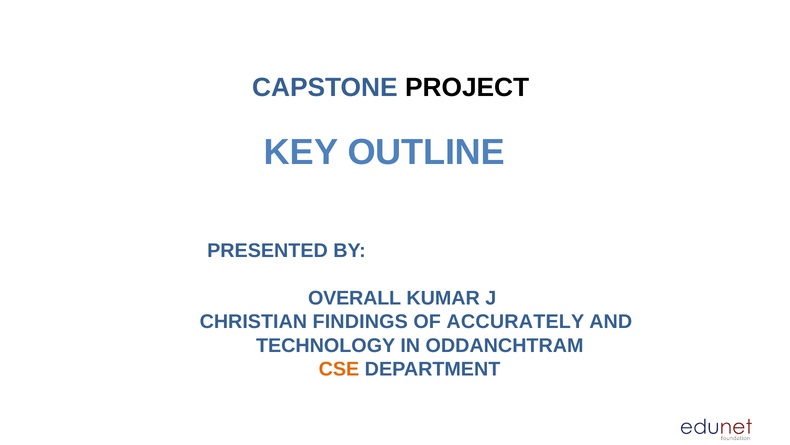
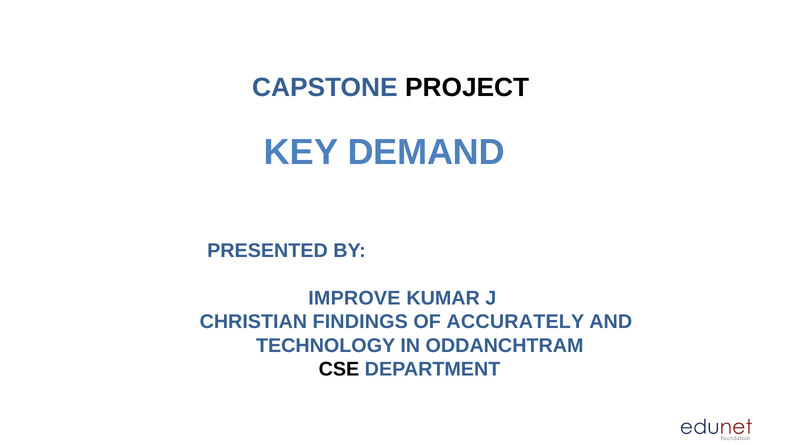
OUTLINE: OUTLINE -> DEMAND (426, 152)
OVERALL: OVERALL -> IMPROVE (354, 298)
CSE colour: orange -> black (339, 369)
